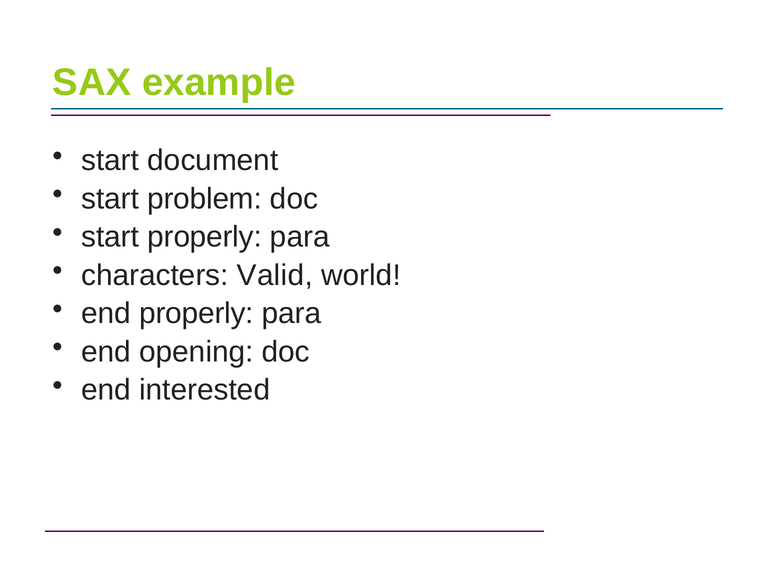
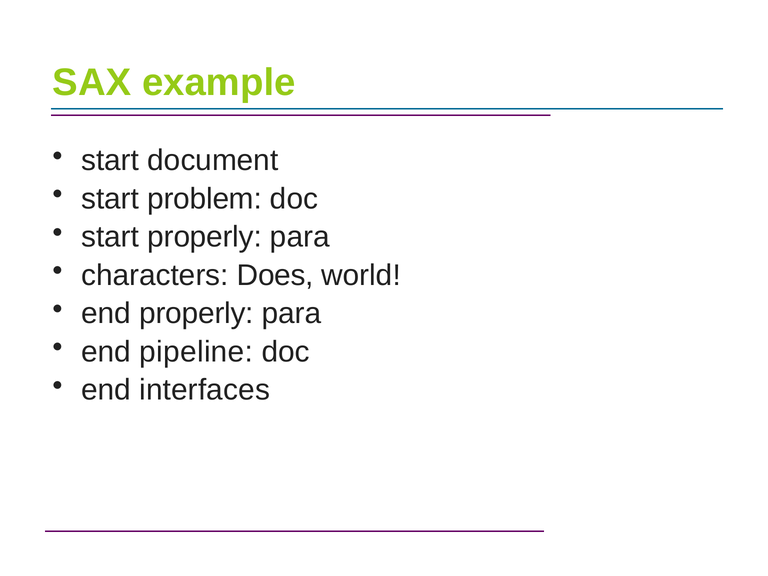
Valid: Valid -> Does (275, 275)
opening: opening -> pipeline (196, 352)
interested: interested -> interfaces (205, 390)
